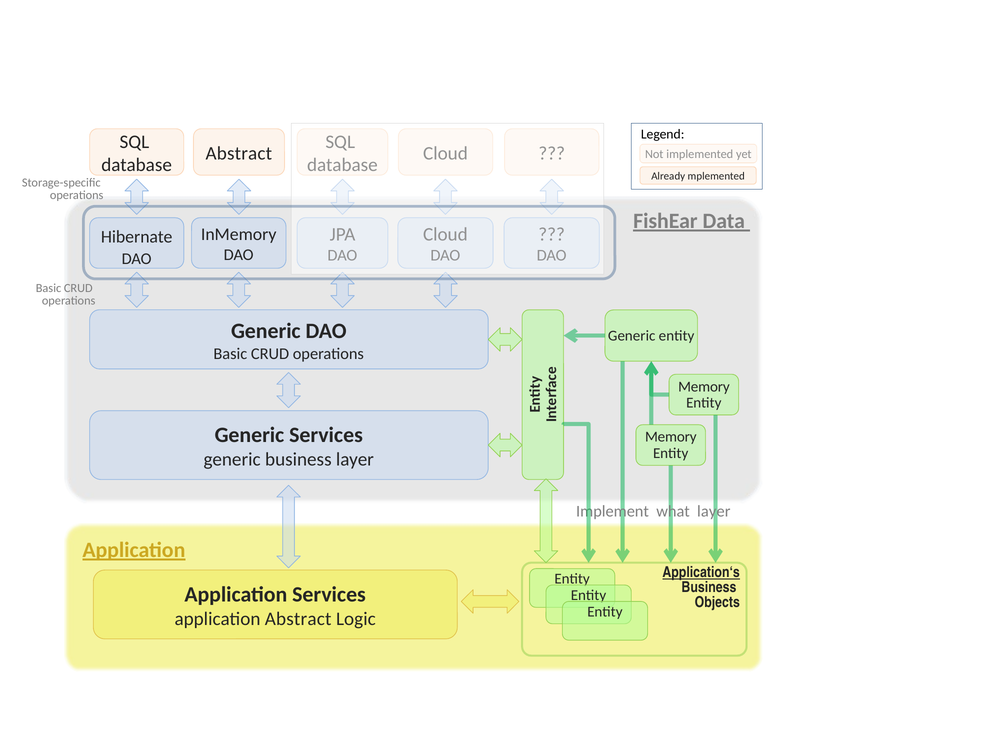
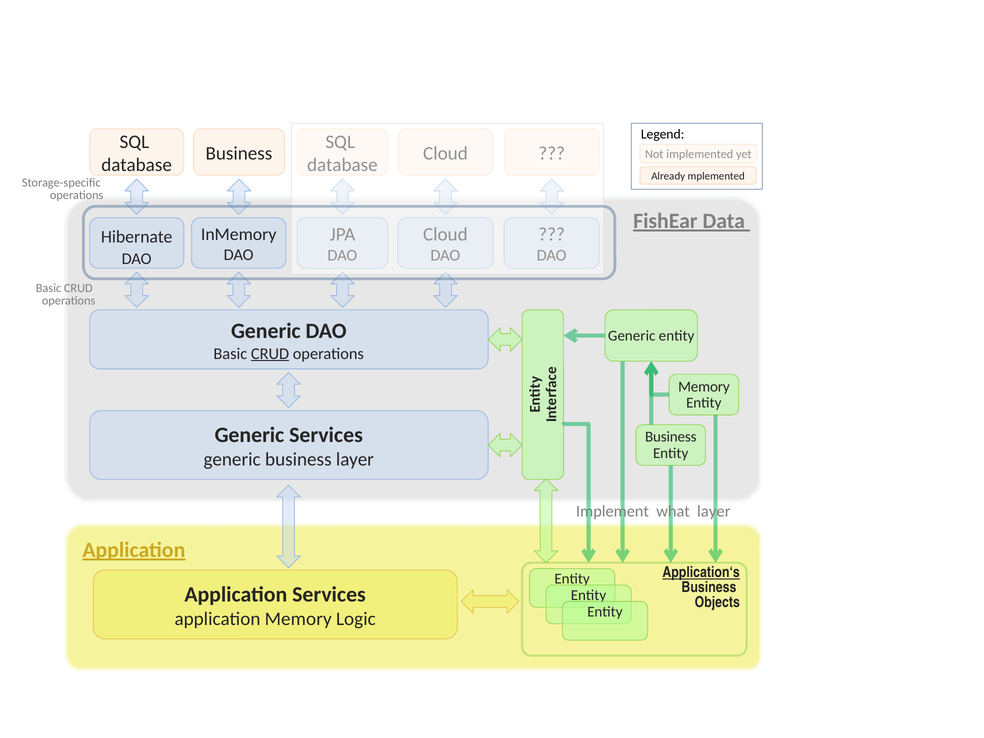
Abstract: Abstract -> Business (239, 153)
CRUD underline: none -> present (270, 354)
Memory: Memory -> Business (671, 437)
application Abstract: Abstract -> Memory (298, 619)
